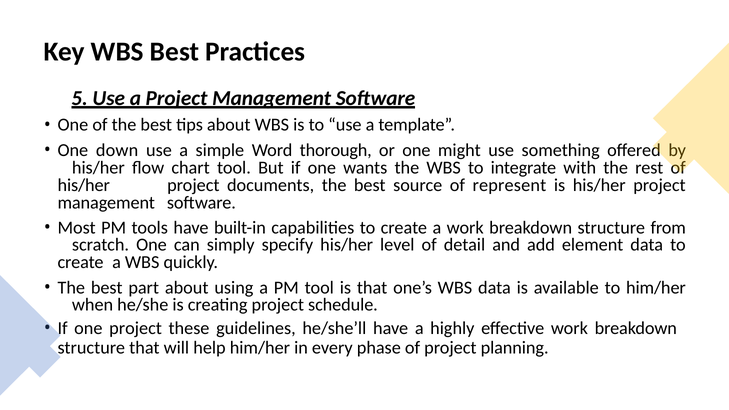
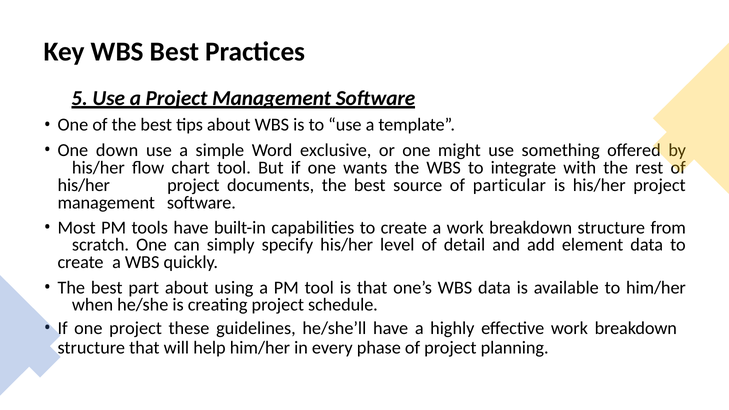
thorough: thorough -> exclusive (336, 150)
represent: represent -> particular (509, 185)
